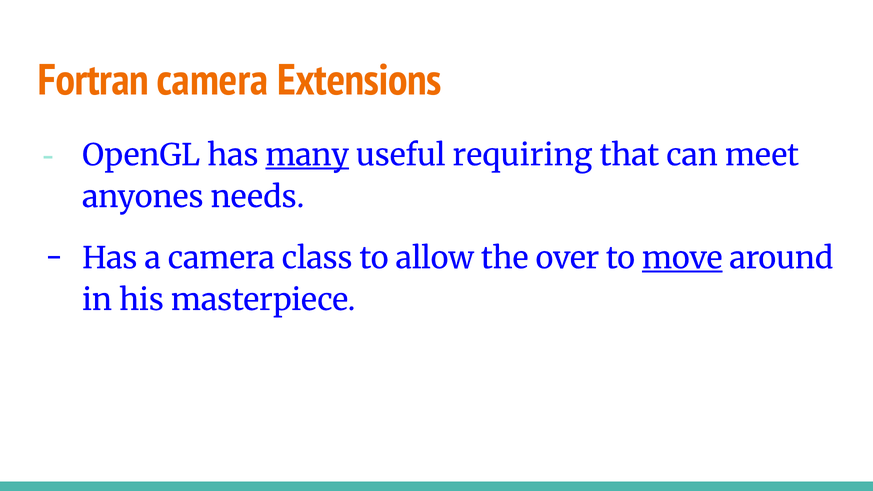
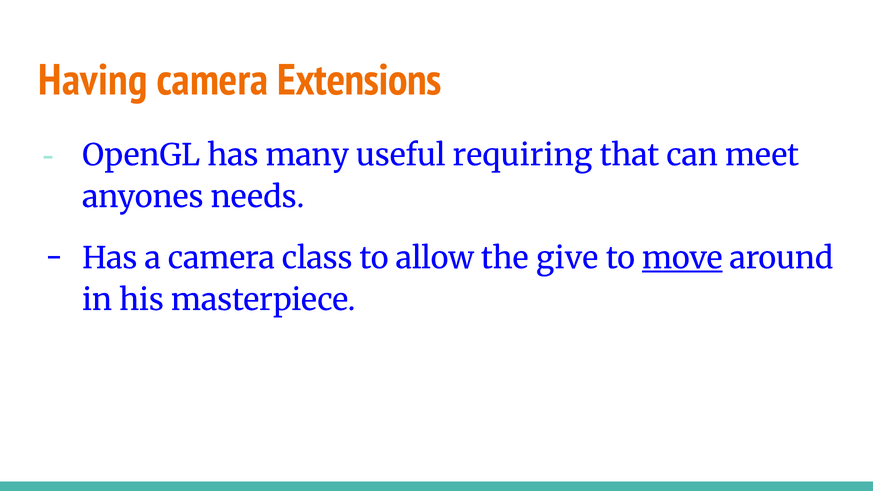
Fortran: Fortran -> Having (93, 80)
many underline: present -> none (307, 155)
over: over -> give (567, 258)
